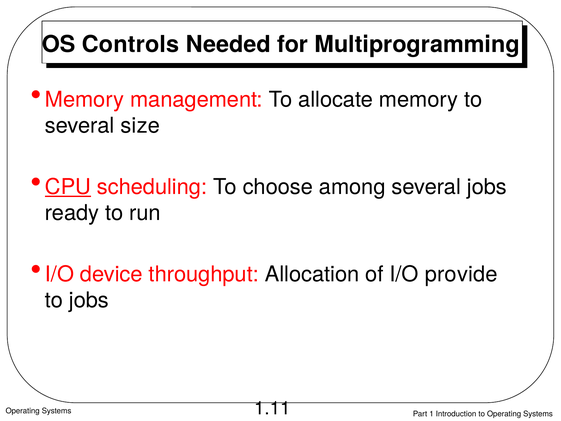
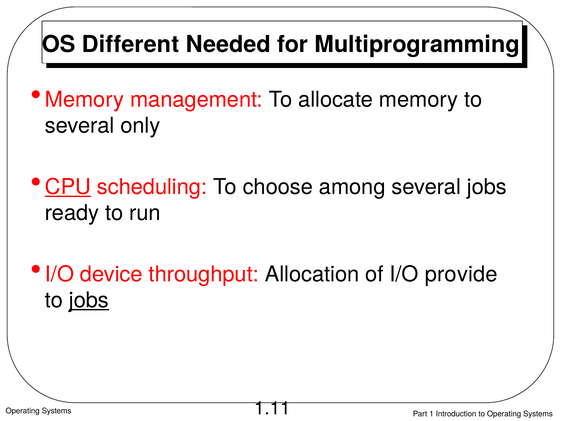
Controls: Controls -> Different (131, 44)
size: size -> only (140, 126)
jobs underline: none -> present (89, 300)
